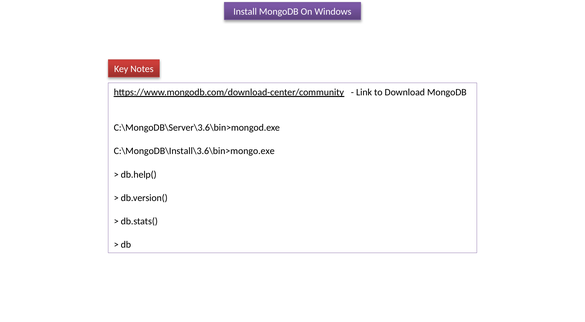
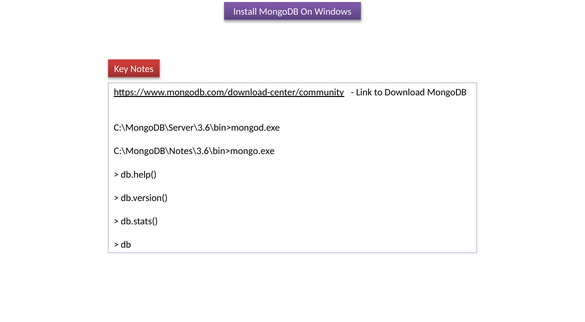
C:\MongoDB\Install\3.6\bin>mongo.exe: C:\MongoDB\Install\3.6\bin>mongo.exe -> C:\MongoDB\Notes\3.6\bin>mongo.exe (194, 151)
